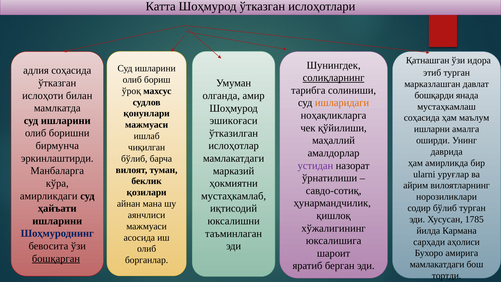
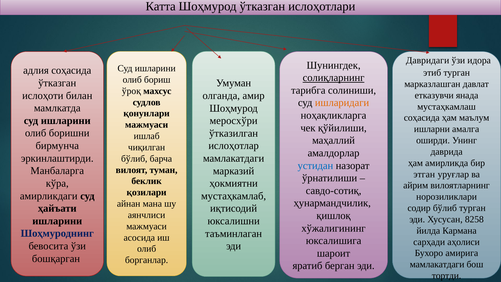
Қатнашган: Қатнашган -> Давридаги (428, 60)
бошқарди: бошқарди -> етказувчи (434, 95)
эшикоғаси: эшикоғаси -> меросхўри (234, 121)
устидан colour: purple -> blue (315, 165)
ularni: ularni -> этган (424, 174)
1785: 1785 -> 8258 (474, 219)
бошқарган underline: present -> none (56, 258)
